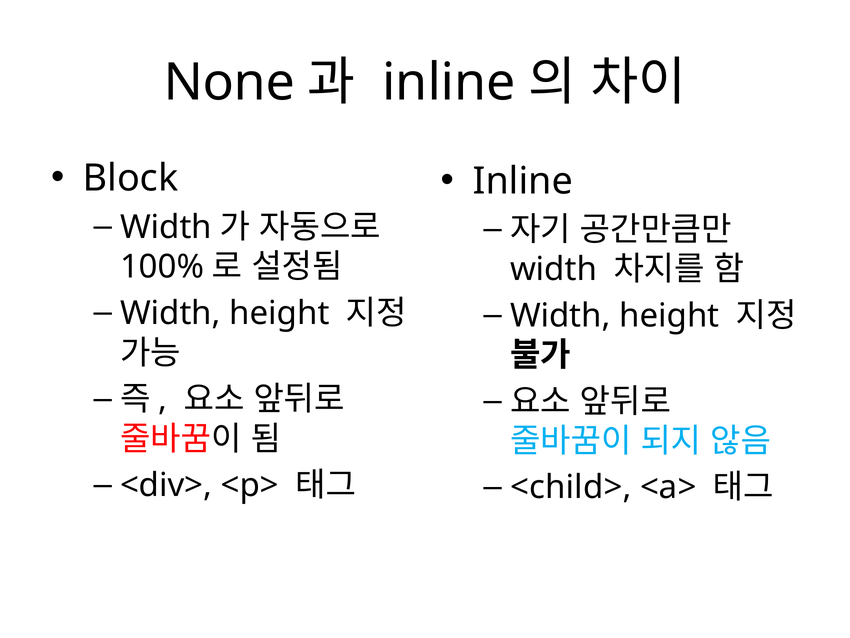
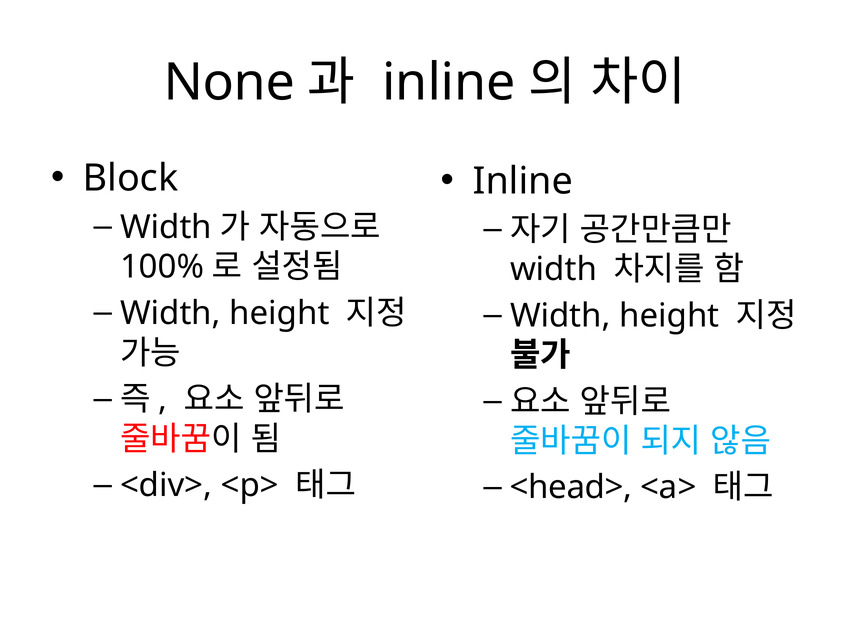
<child>: <child> -> <head> (571, 487)
